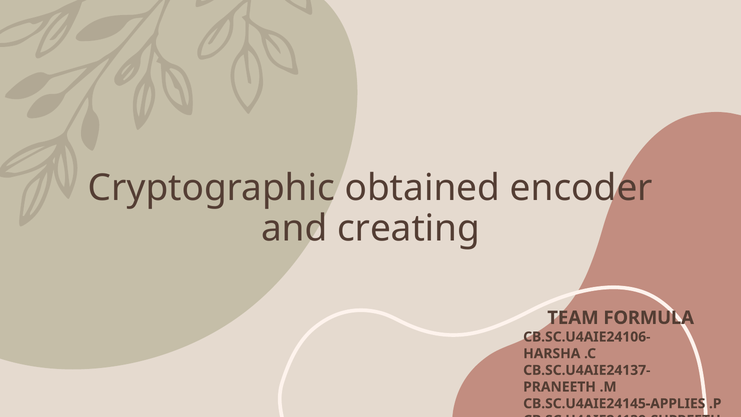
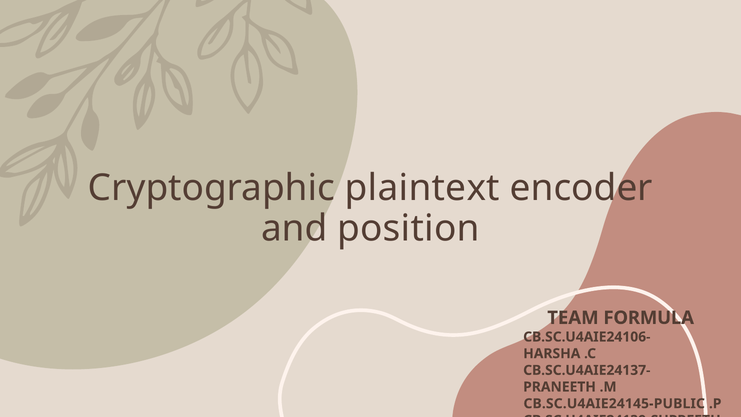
obtained: obtained -> plaintext (422, 188)
creating: creating -> position (408, 228)
CB.SC.U4AIE24145-APPLIES: CB.SC.U4AIE24145-APPLIES -> CB.SC.U4AIE24145-PUBLIC (614, 403)
